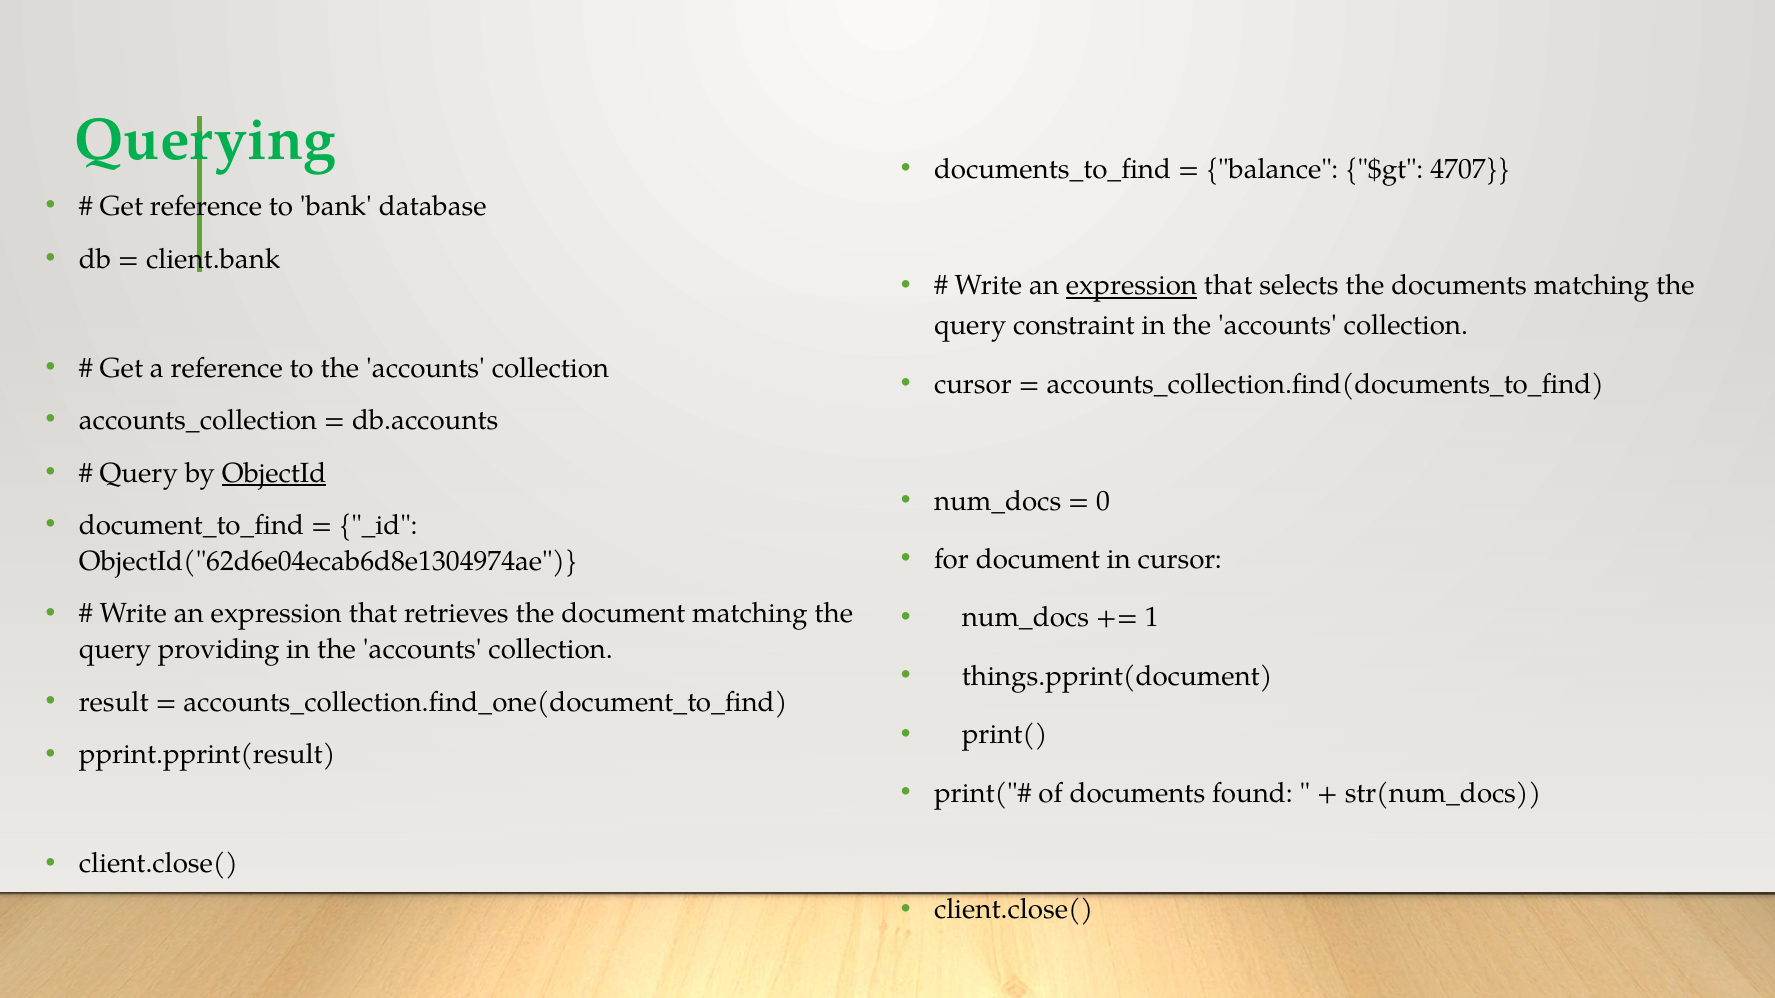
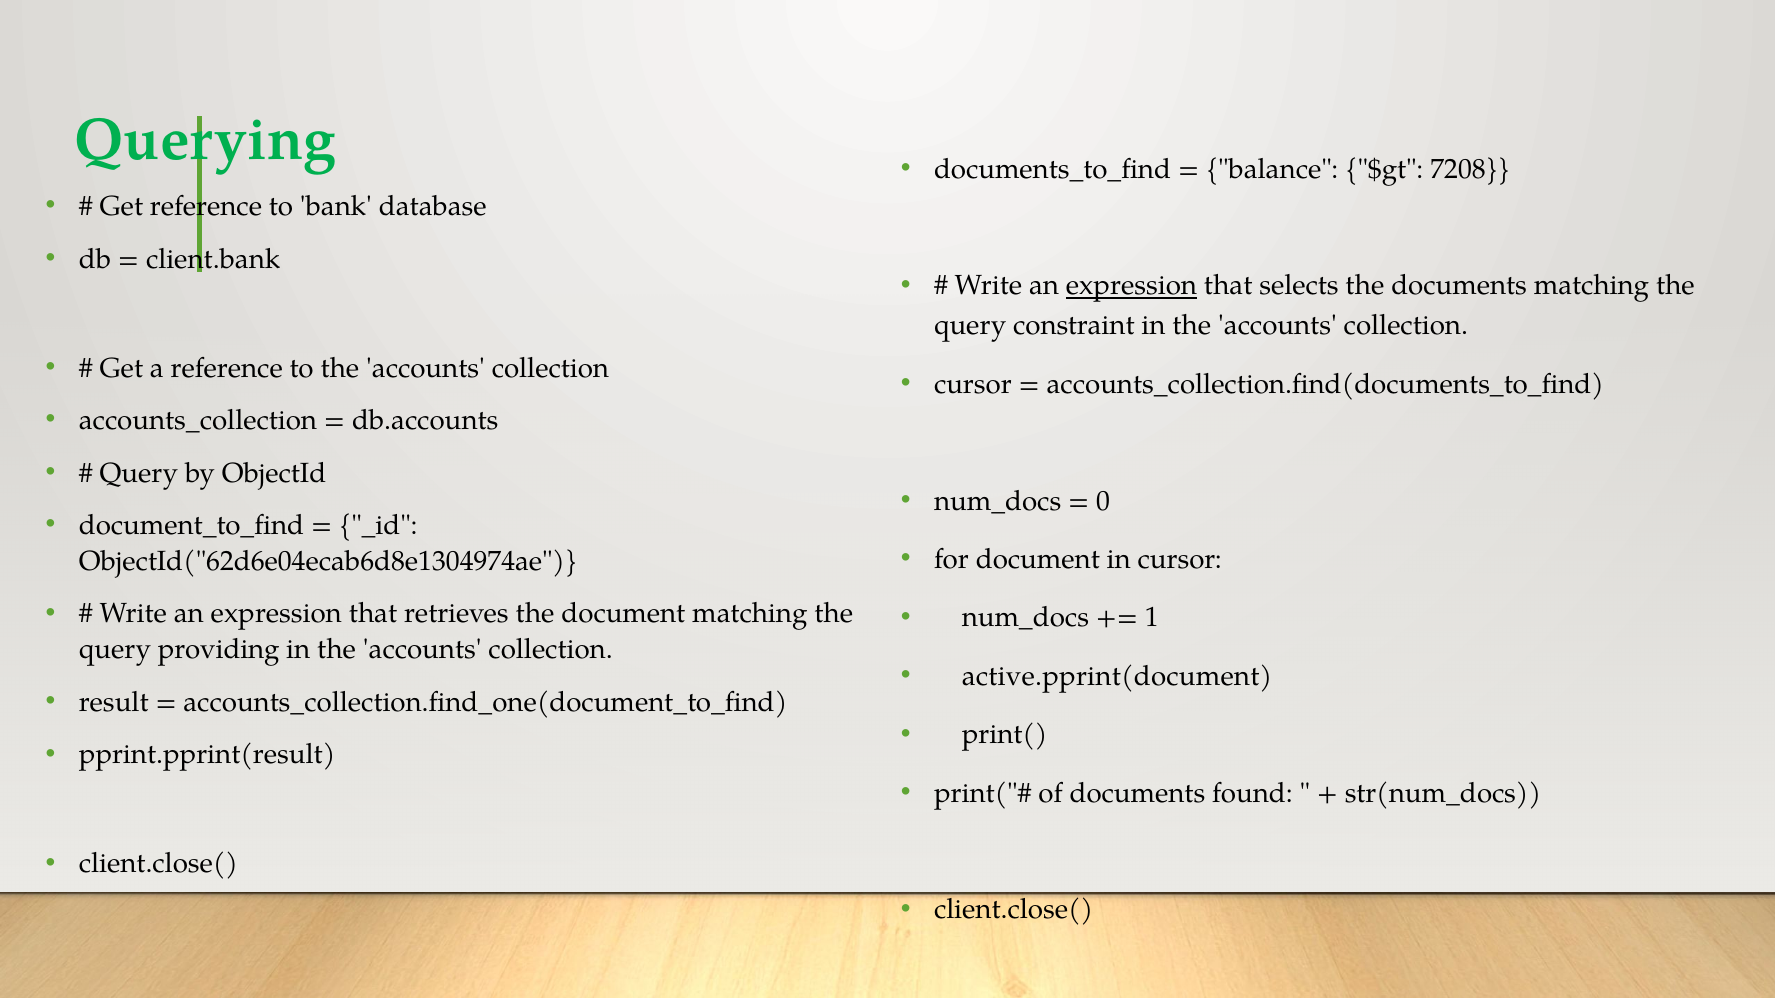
4707: 4707 -> 7208 (1470, 169)
ObjectId underline: present -> none (274, 473)
things.pprint(document: things.pprint(document -> active.pprint(document (1117, 676)
